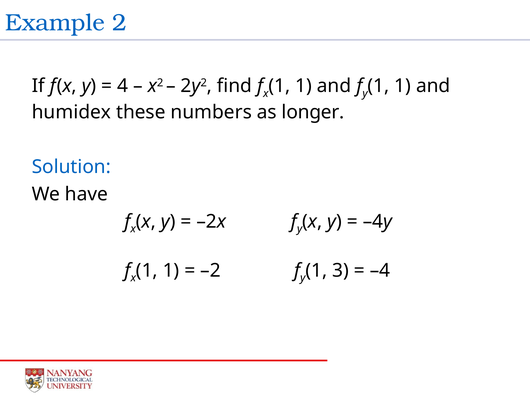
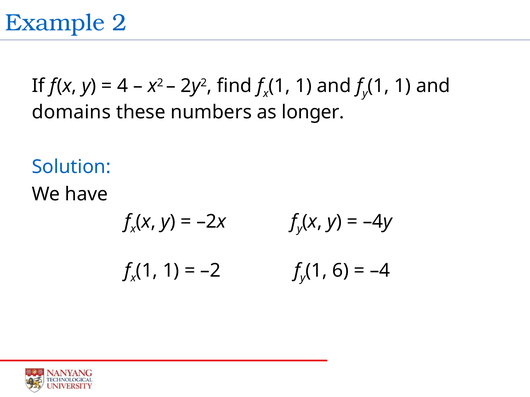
humidex: humidex -> domains (71, 112)
3: 3 -> 6 (340, 271)
